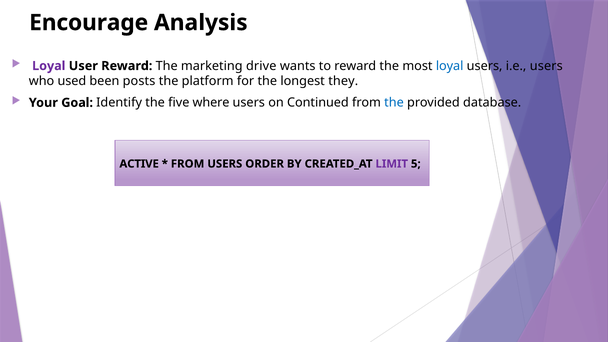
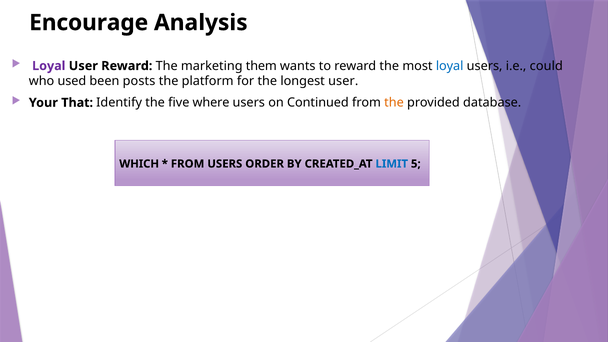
drive: drive -> them (261, 66)
i.e users: users -> could (546, 66)
longest they: they -> user (343, 81)
Goal: Goal -> That (77, 103)
the colour: blue -> orange (394, 103)
ACTIVE: ACTIVE -> WHICH (139, 164)
LIMIT colour: purple -> blue (392, 164)
